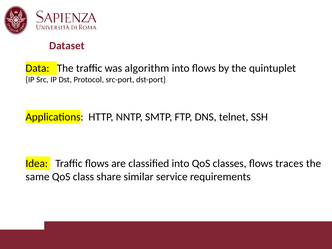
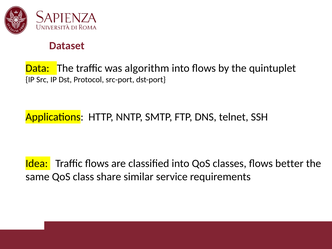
traces: traces -> better (289, 163)
